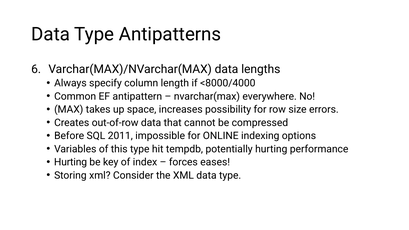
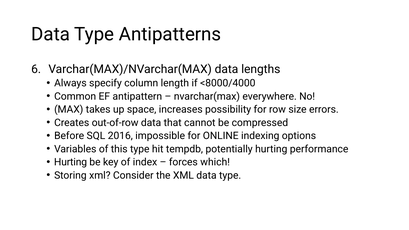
2011: 2011 -> 2016 (120, 136)
eases: eases -> which (215, 162)
